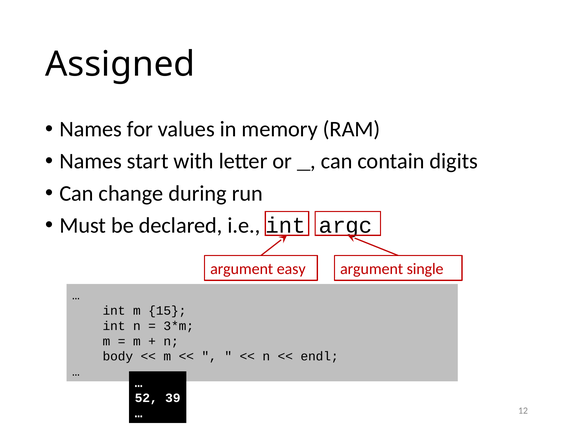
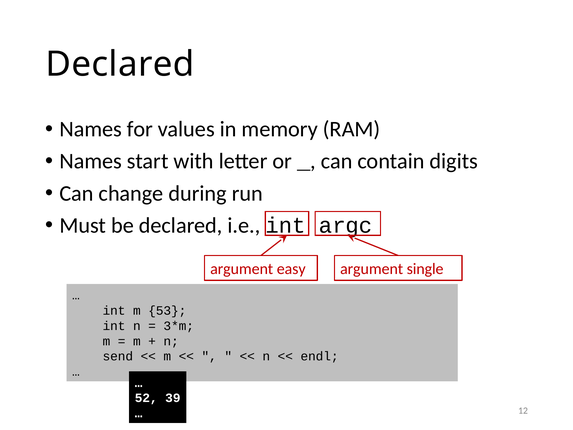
Assigned: Assigned -> Declared (120, 64)
15: 15 -> 53 (167, 310)
body: body -> send (118, 356)
